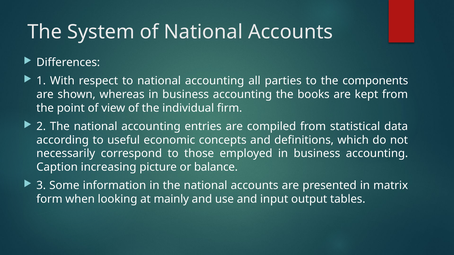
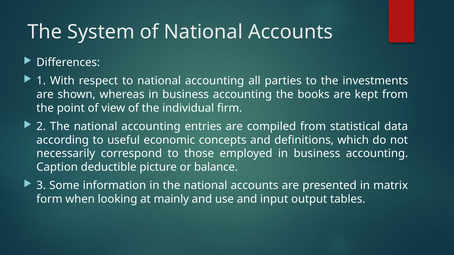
components: components -> investments (375, 81)
increasing: increasing -> deductible (109, 167)
